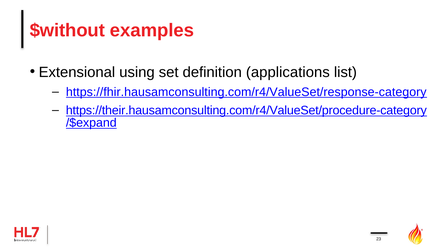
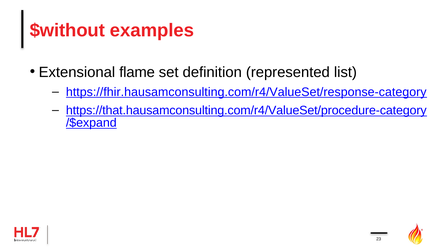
using: using -> flame (137, 72)
applications: applications -> represented (288, 72)
https://their.hausamconsulting.com/r4/ValueSet/procedure-category: https://their.hausamconsulting.com/r4/ValueSet/procedure-category -> https://that.hausamconsulting.com/r4/ValueSet/procedure-category (246, 110)
